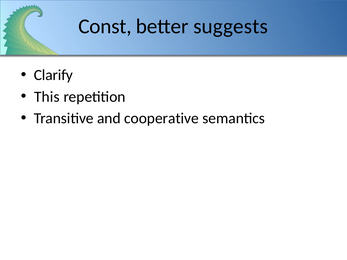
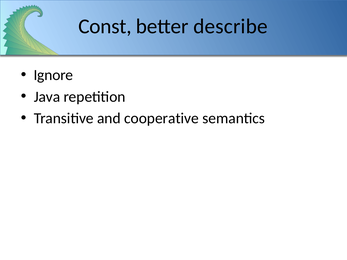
suggests: suggests -> describe (231, 26)
Clarify: Clarify -> Ignore (53, 75)
This: This -> Java (47, 97)
